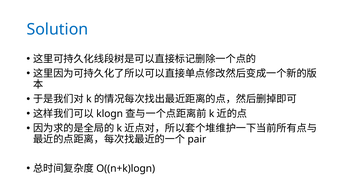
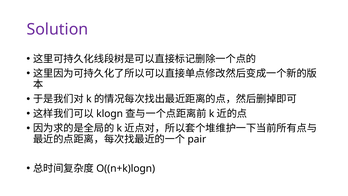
Solution colour: blue -> purple (57, 29)
